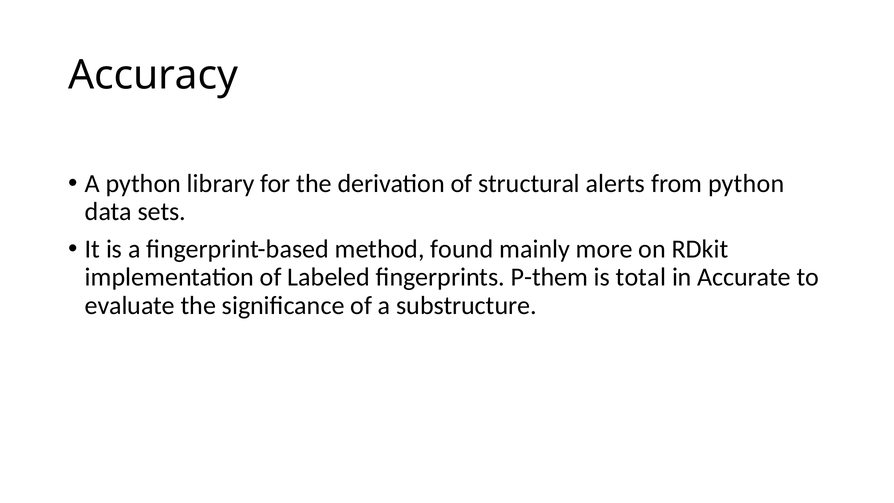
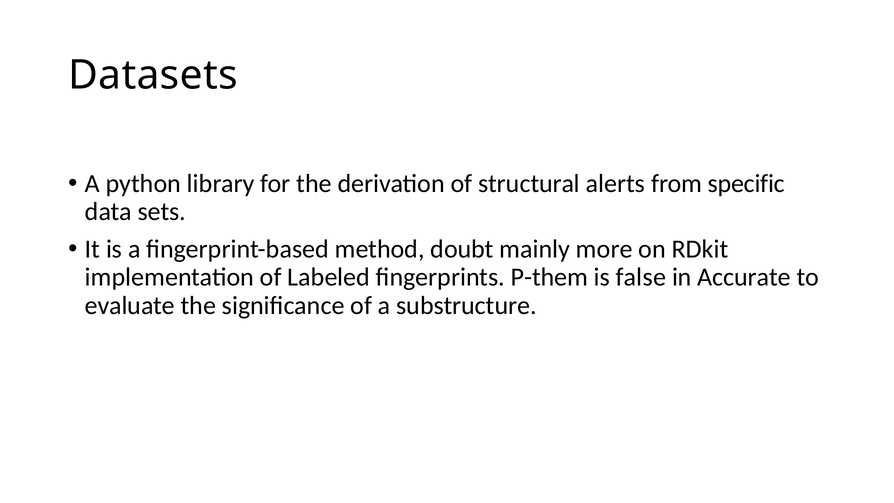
Accuracy: Accuracy -> Datasets (153, 75)
from python: python -> specific (746, 183)
found: found -> doubt (462, 249)
total: total -> false (641, 277)
